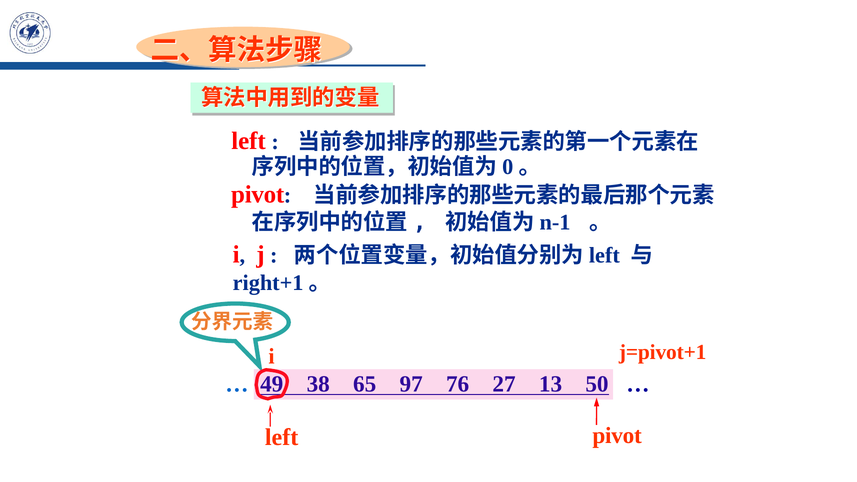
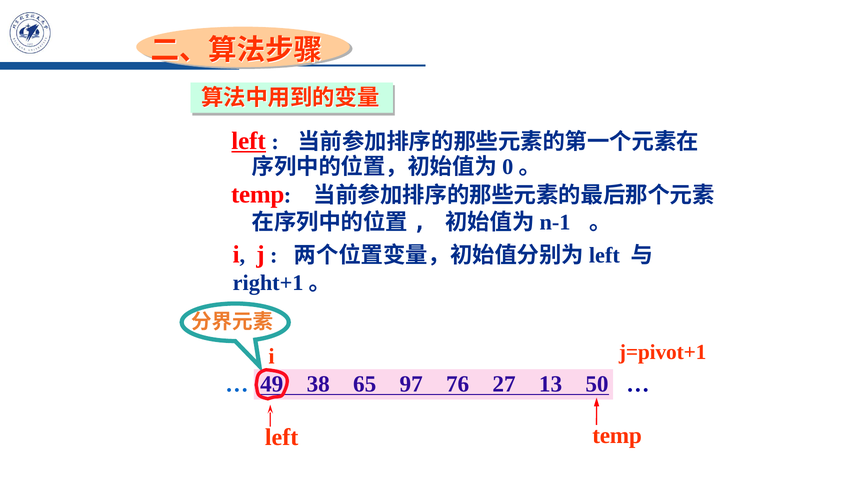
left underline: none -> present (249, 141)
pivot: pivot -> temp (258, 195)
left pivot: pivot -> temp (617, 435)
